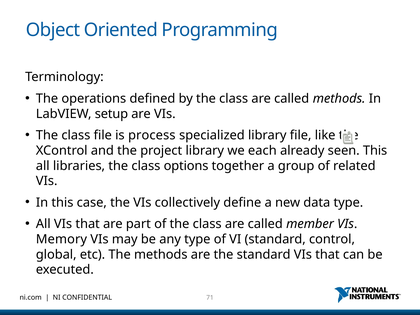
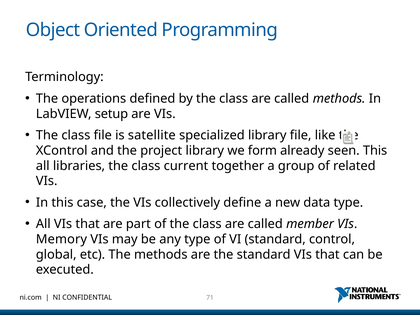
process: process -> satellite (152, 135)
each: each -> form (262, 151)
options: options -> current (186, 166)
